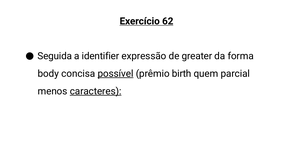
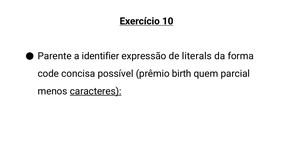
62: 62 -> 10 (168, 21)
Seguida: Seguida -> Parente (55, 56)
greater: greater -> literals (197, 56)
body: body -> code (48, 73)
possível underline: present -> none (116, 73)
